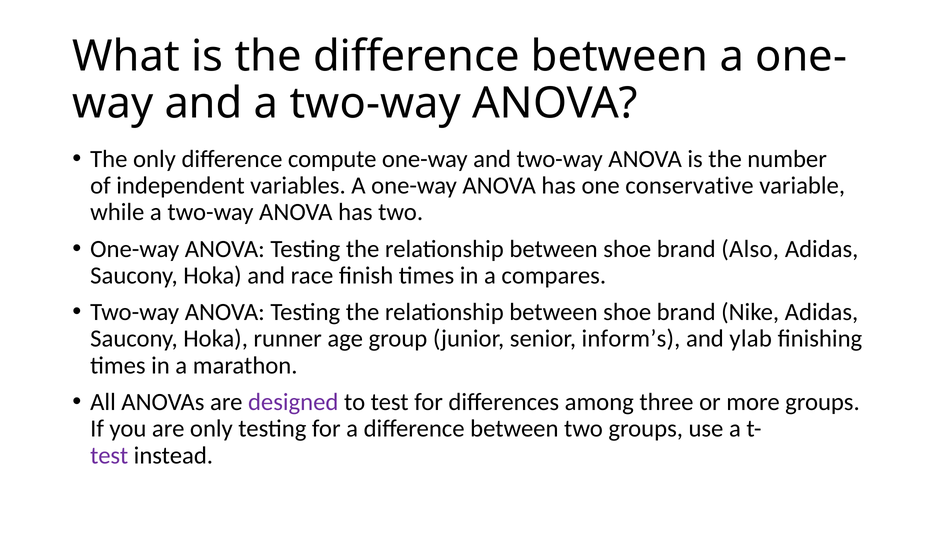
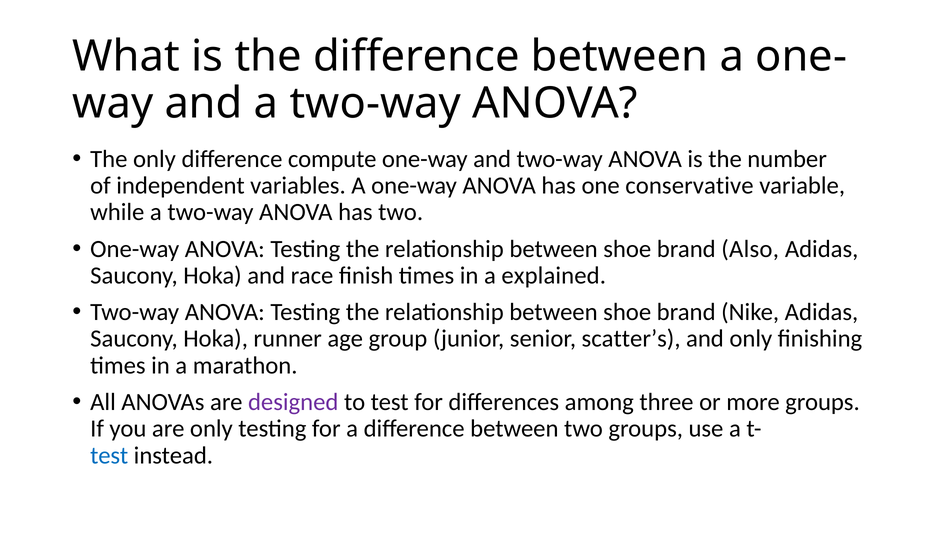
compares: compares -> explained (554, 276)
inform’s: inform’s -> scatter’s (631, 339)
and ylab: ylab -> only (751, 339)
test colour: purple -> blue (109, 456)
